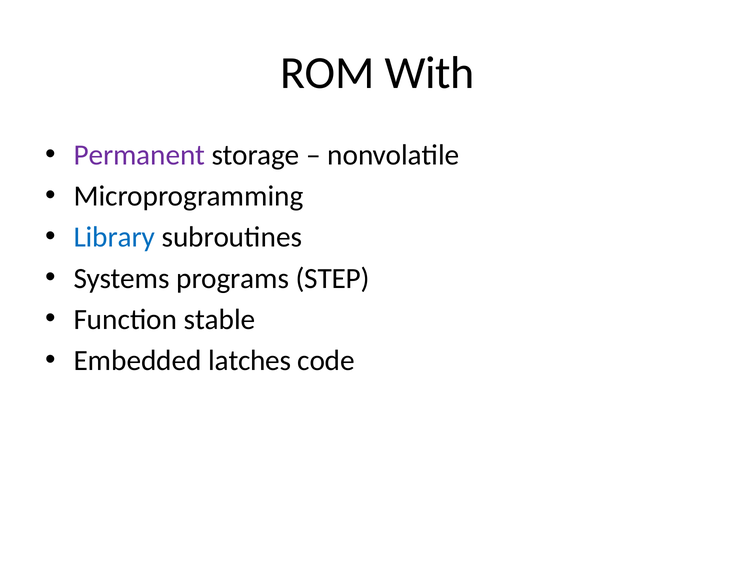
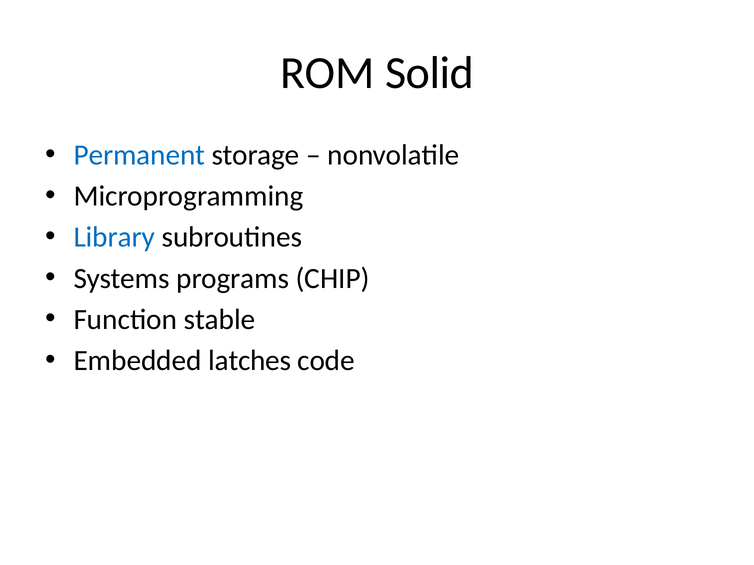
With: With -> Solid (430, 73)
Permanent colour: purple -> blue (139, 155)
STEP: STEP -> CHIP (333, 279)
